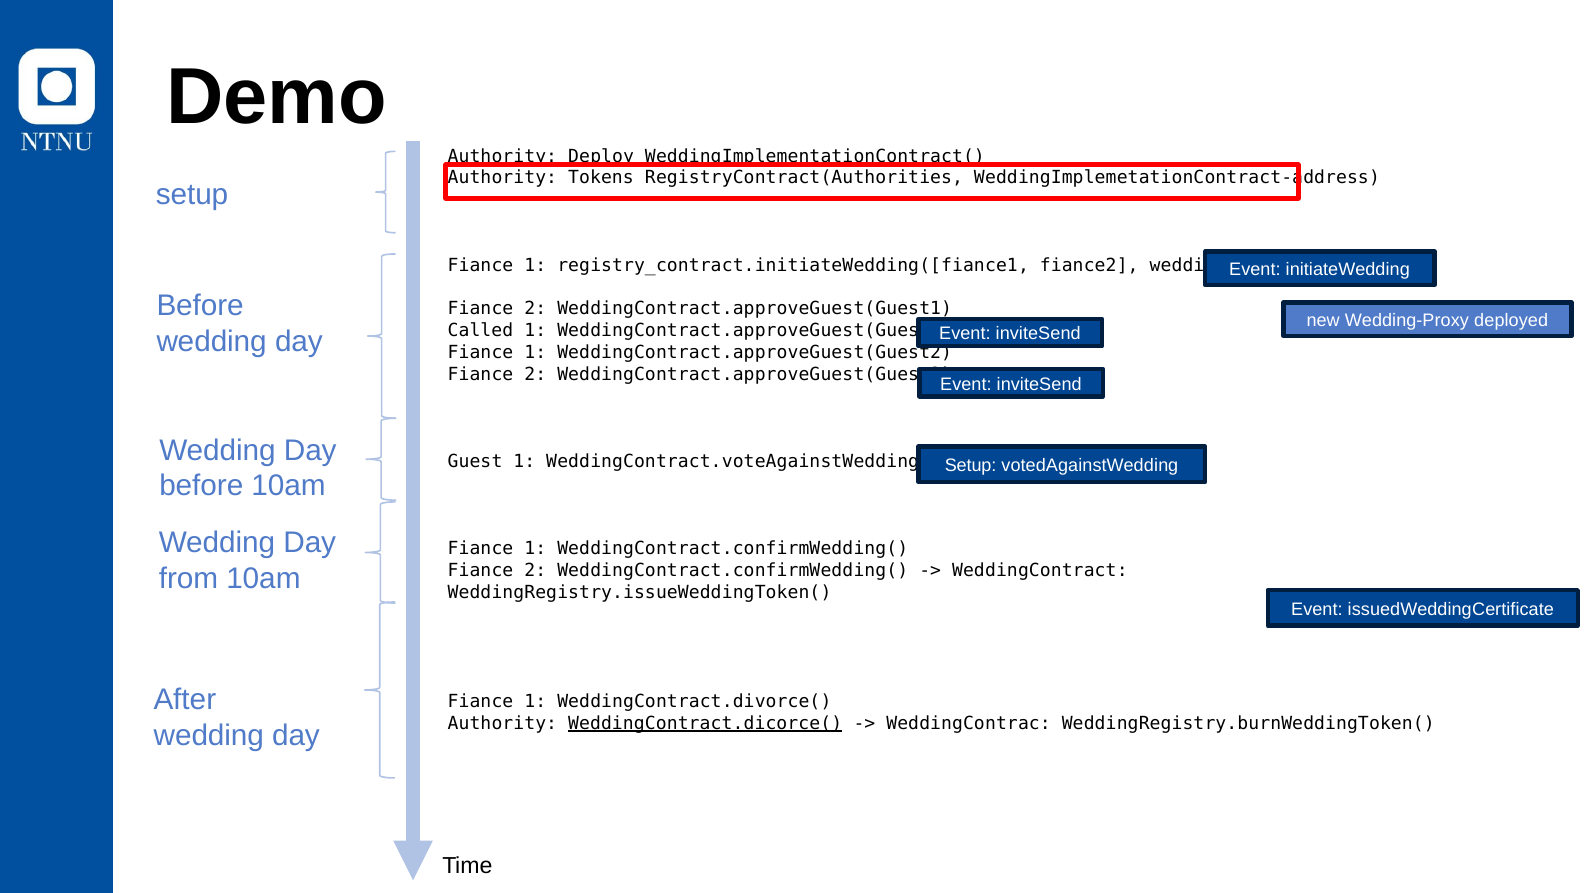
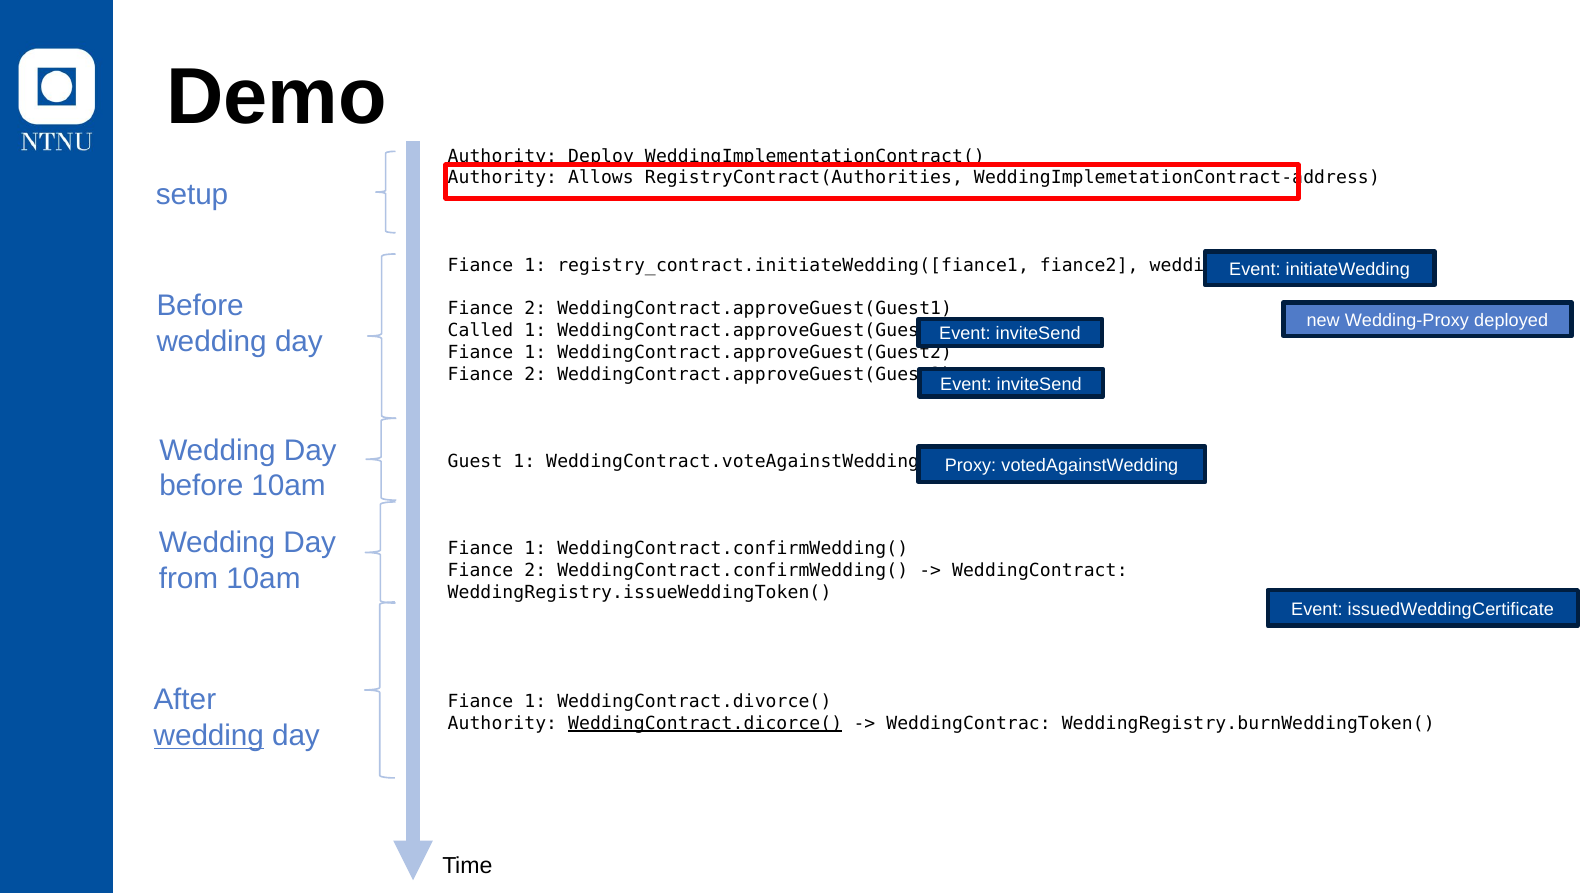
Tokens: Tokens -> Allows (601, 178)
Setup: Setup -> Proxy (971, 466)
wedding underline: none -> present (209, 736)
